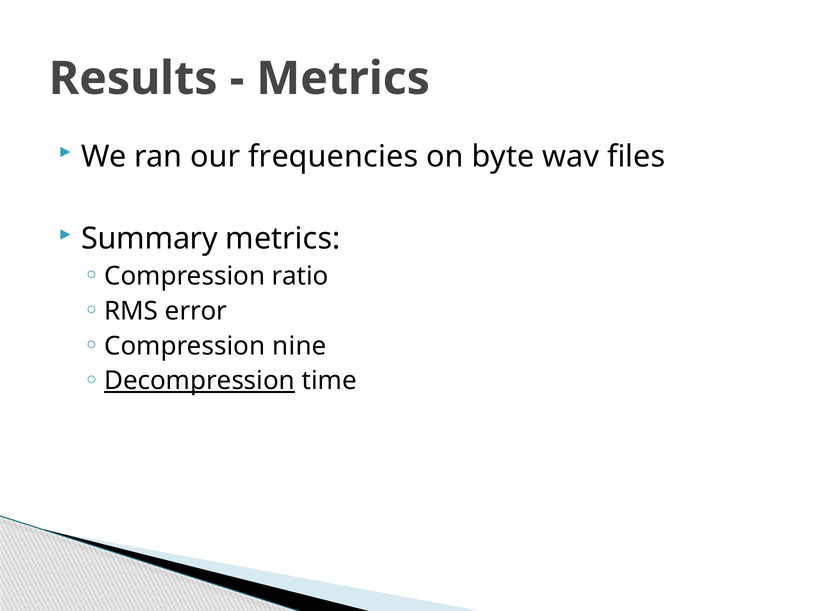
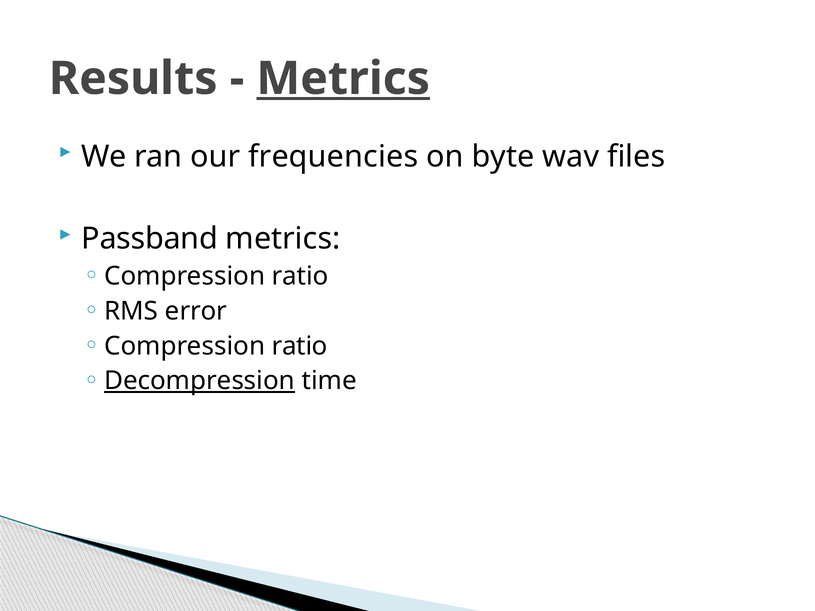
Metrics underline: none -> present (343, 79)
Summary: Summary -> Passband (150, 239)
nine: nine -> ratio (300, 346)
